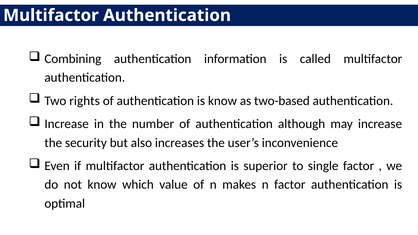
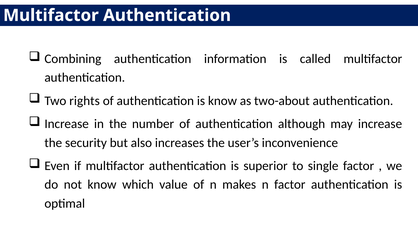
two-based: two-based -> two-about (282, 101)
